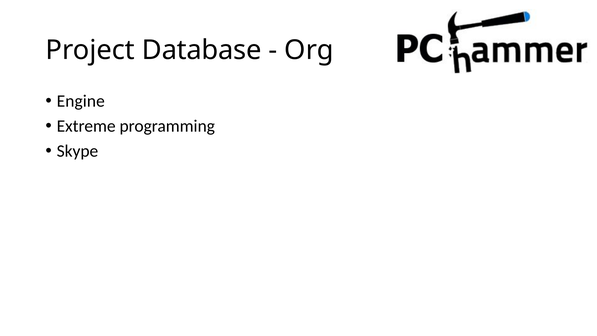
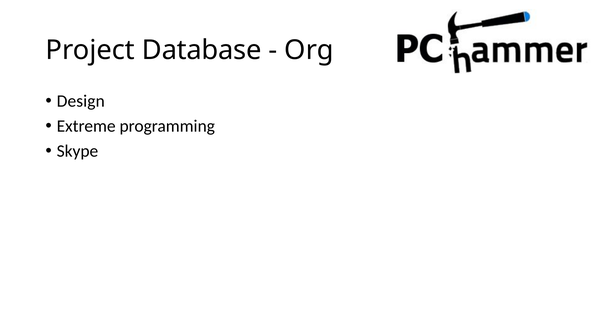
Engine: Engine -> Design (81, 101)
